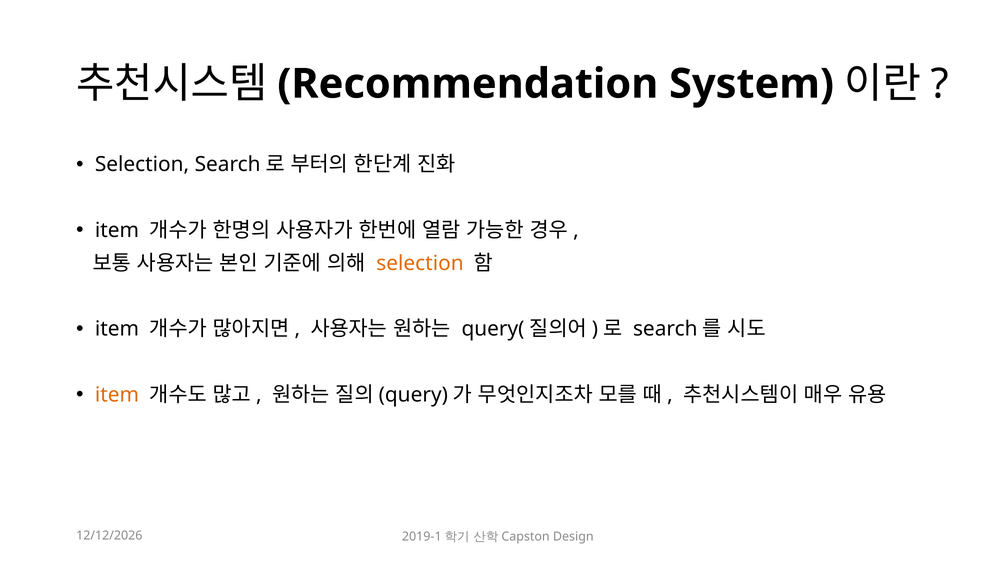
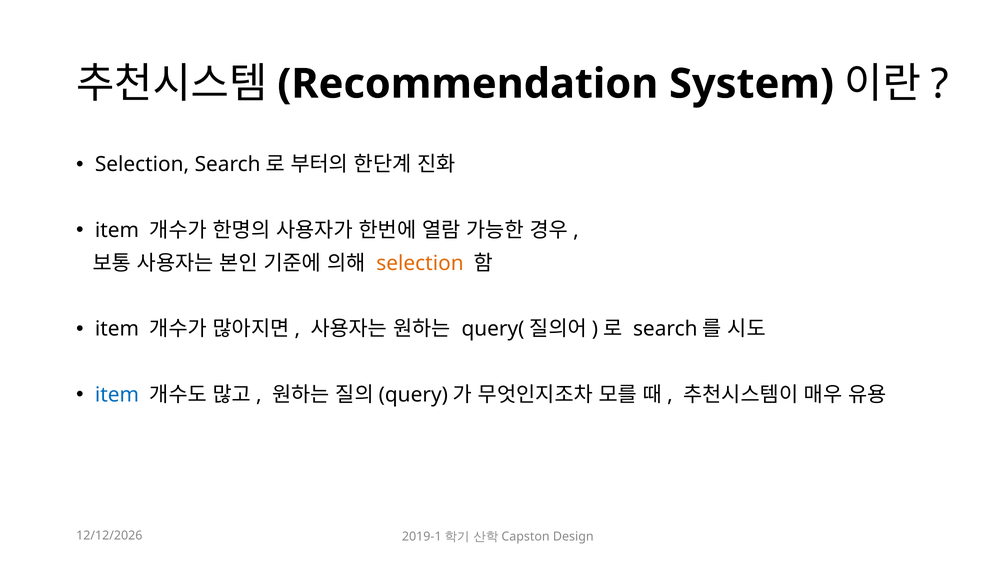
item colour: orange -> blue (117, 395)
